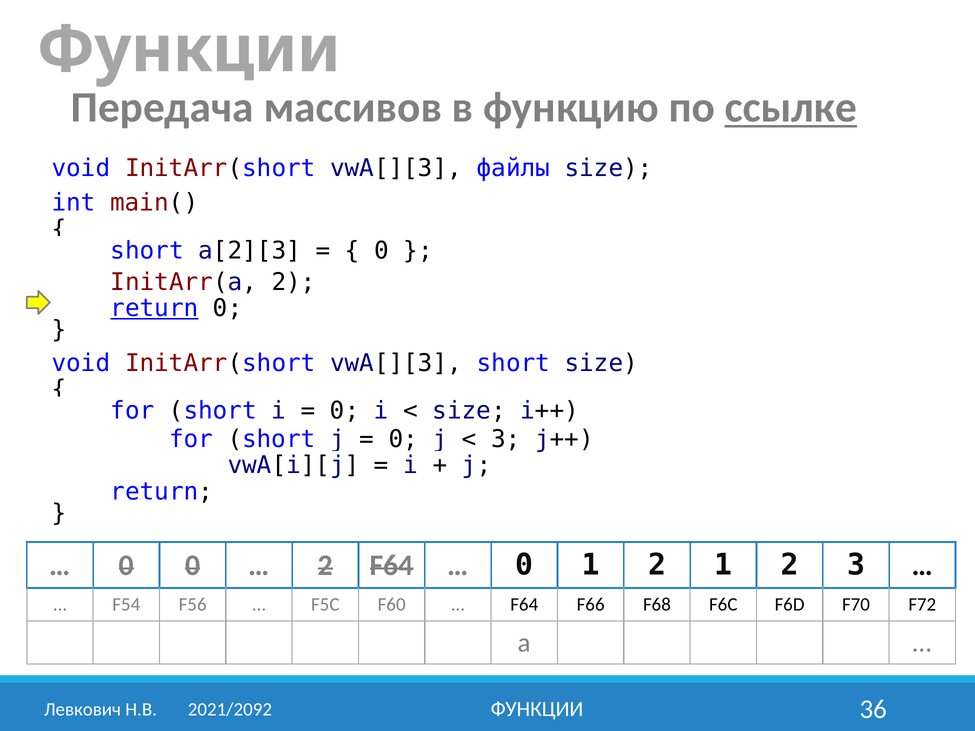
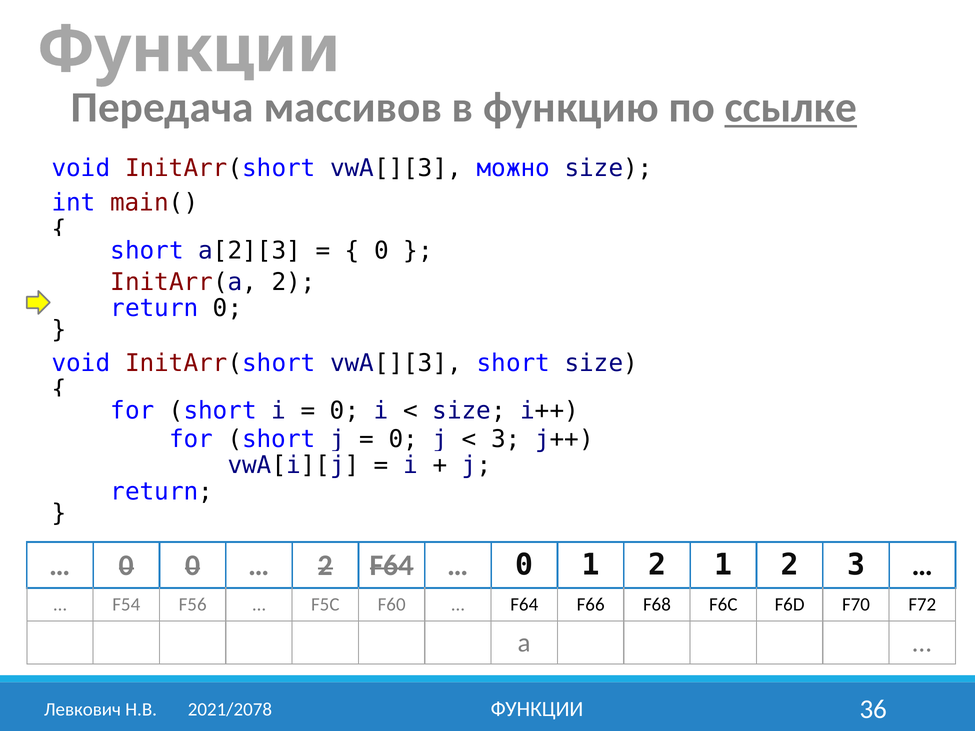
файлы: файлы -> можно (513, 168)
return underline: present -> none (154, 308)
2021/2092: 2021/2092 -> 2021/2078 (230, 710)
